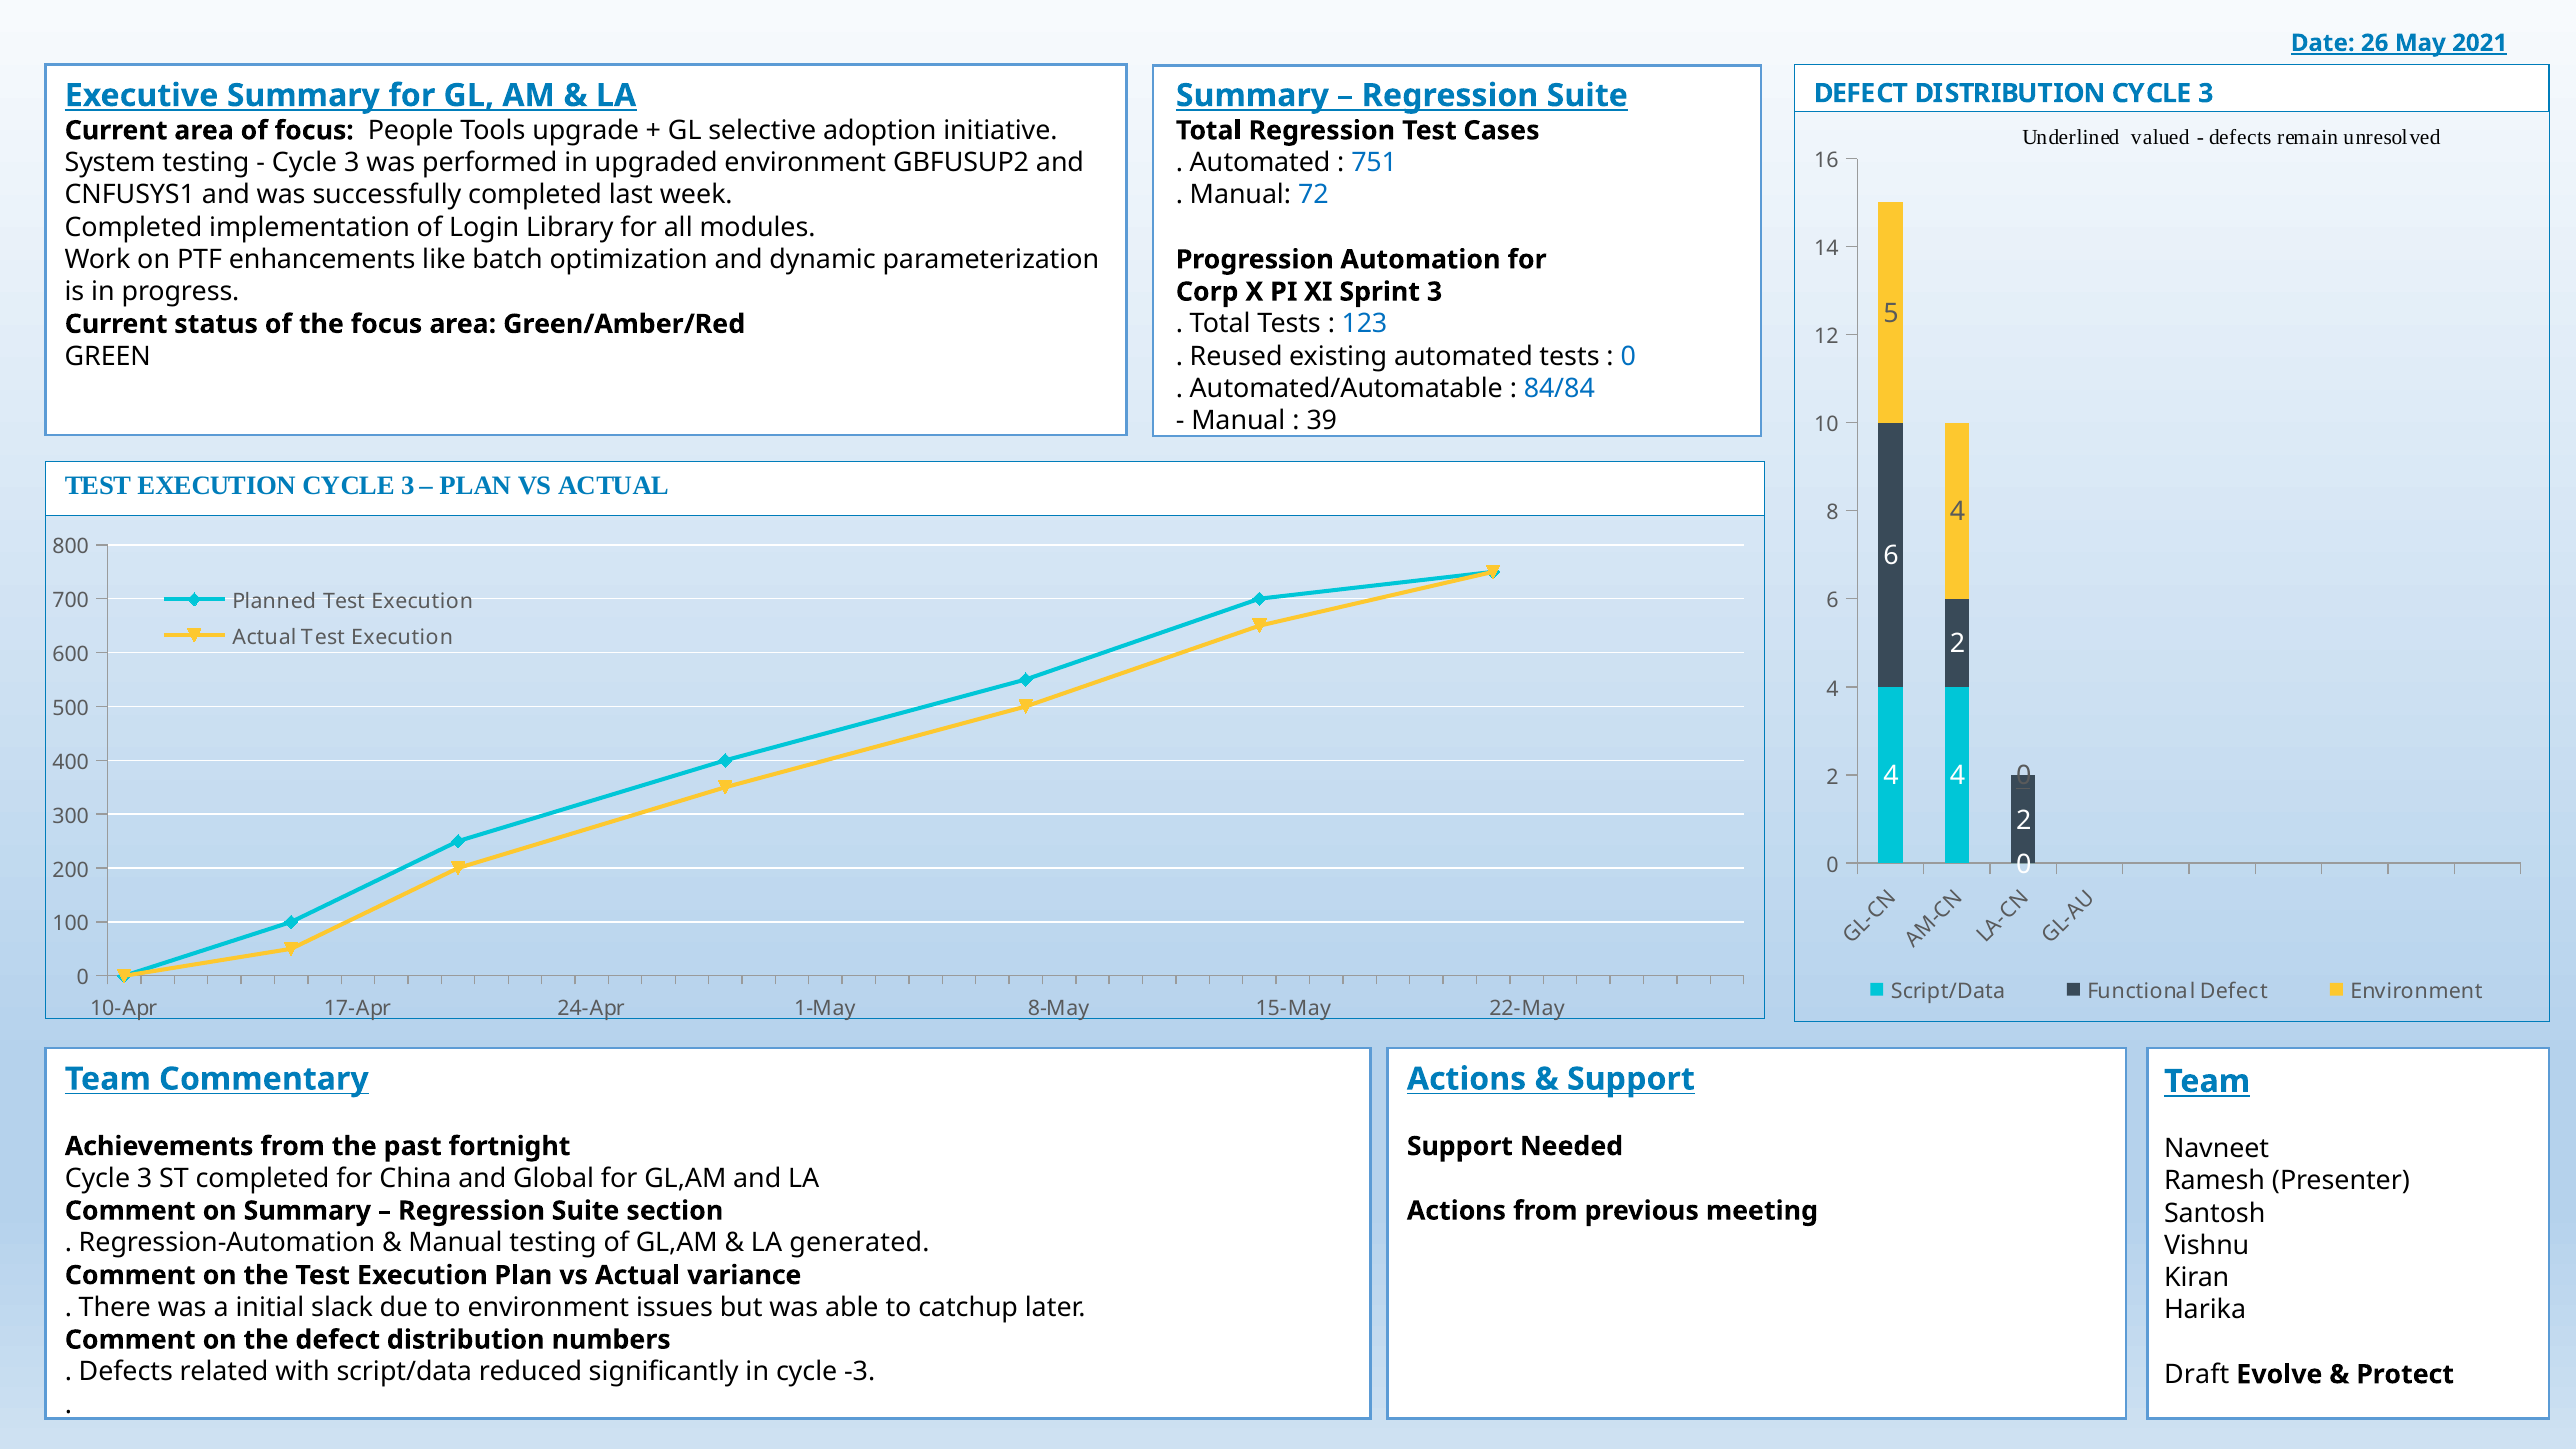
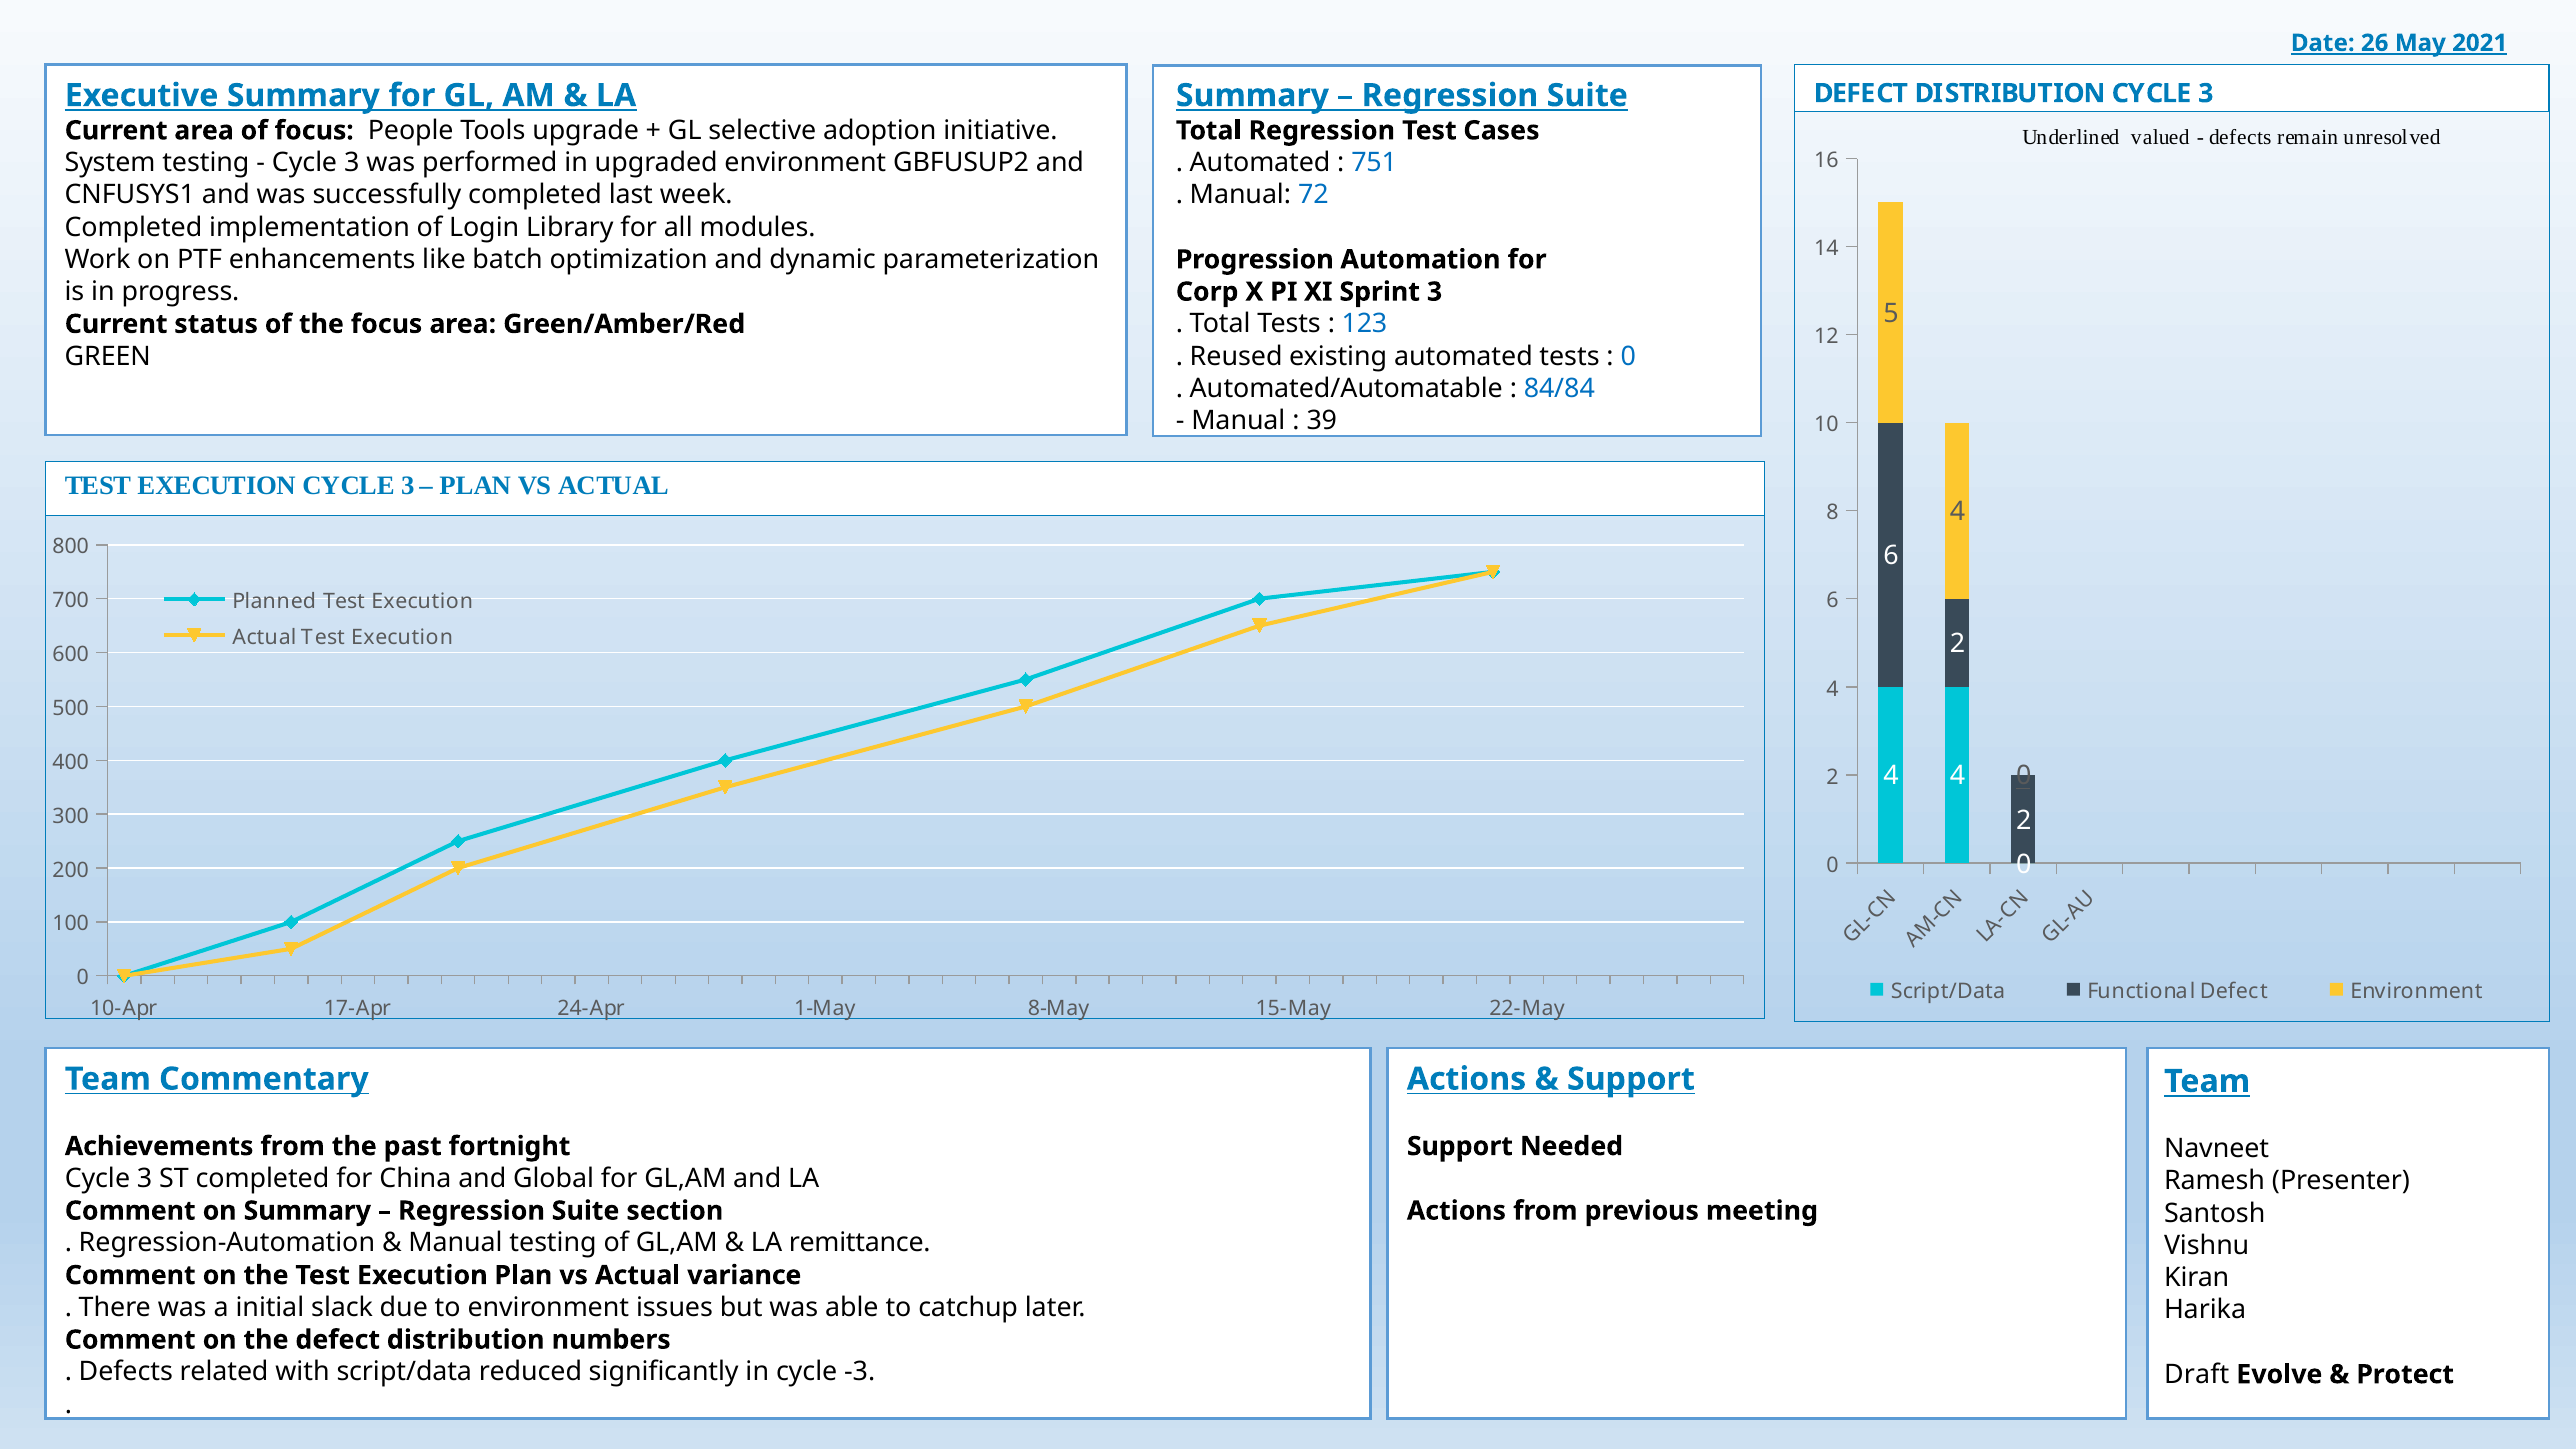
generated: generated -> remittance (860, 1243)
